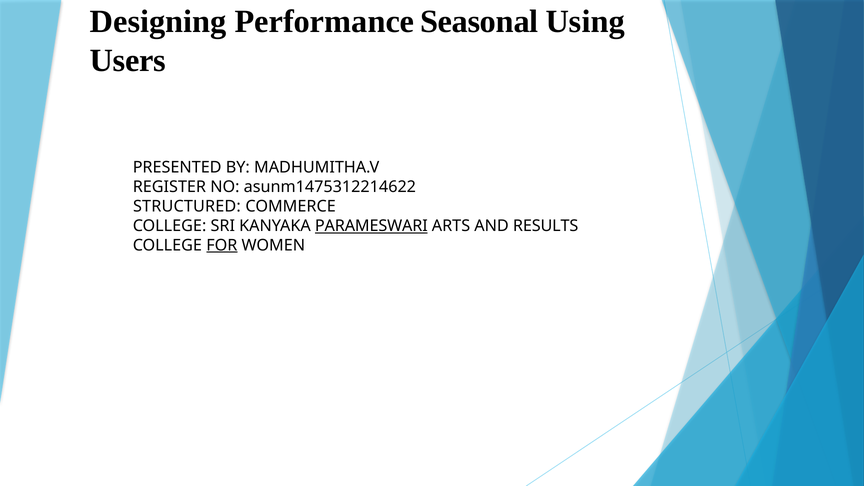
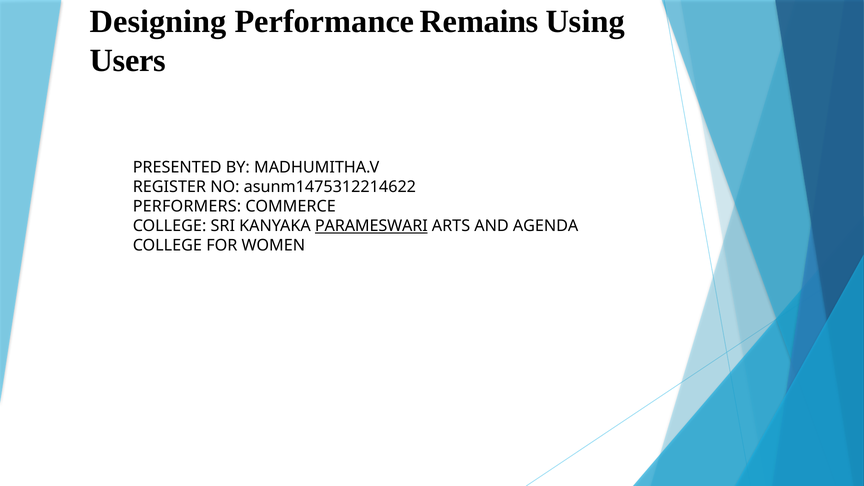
Seasonal: Seasonal -> Remains (479, 22)
STRUCTURED: STRUCTURED -> PERFORMERS (187, 206)
RESULTS: RESULTS -> AGENDA (546, 226)
FOR underline: present -> none (222, 245)
